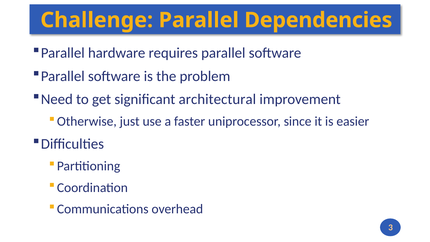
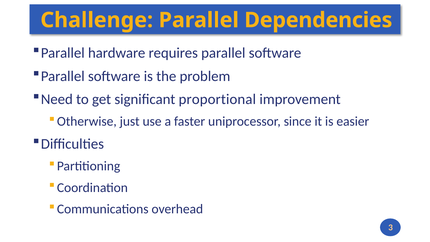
architectural: architectural -> proportional (217, 99)
